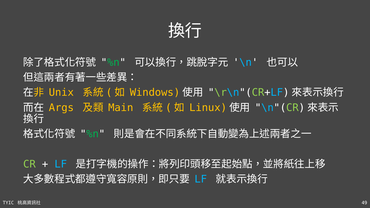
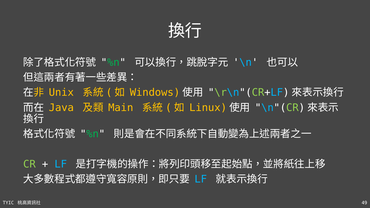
Args: Args -> Java (61, 108)
